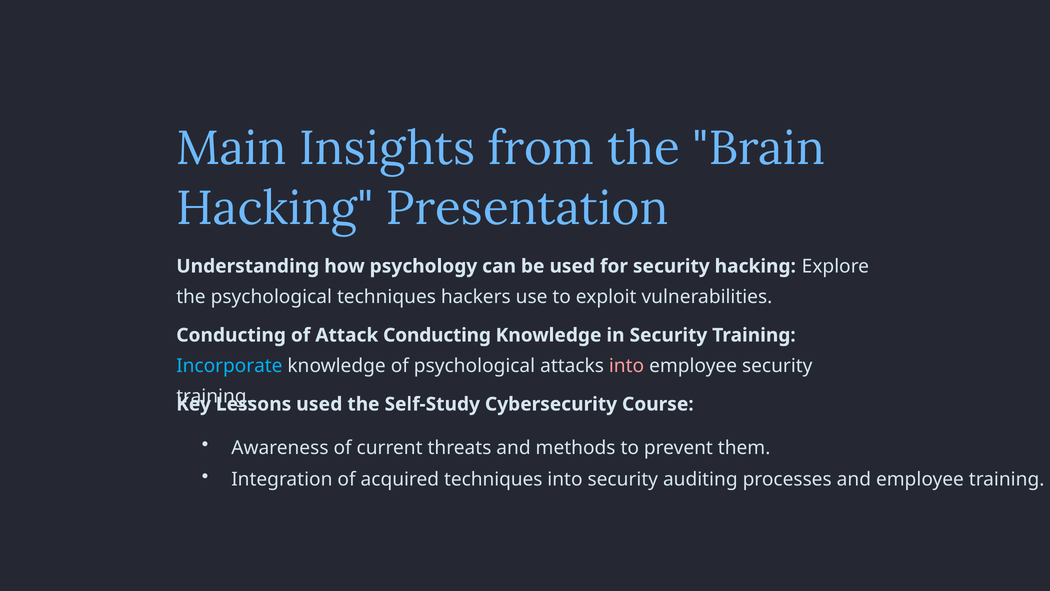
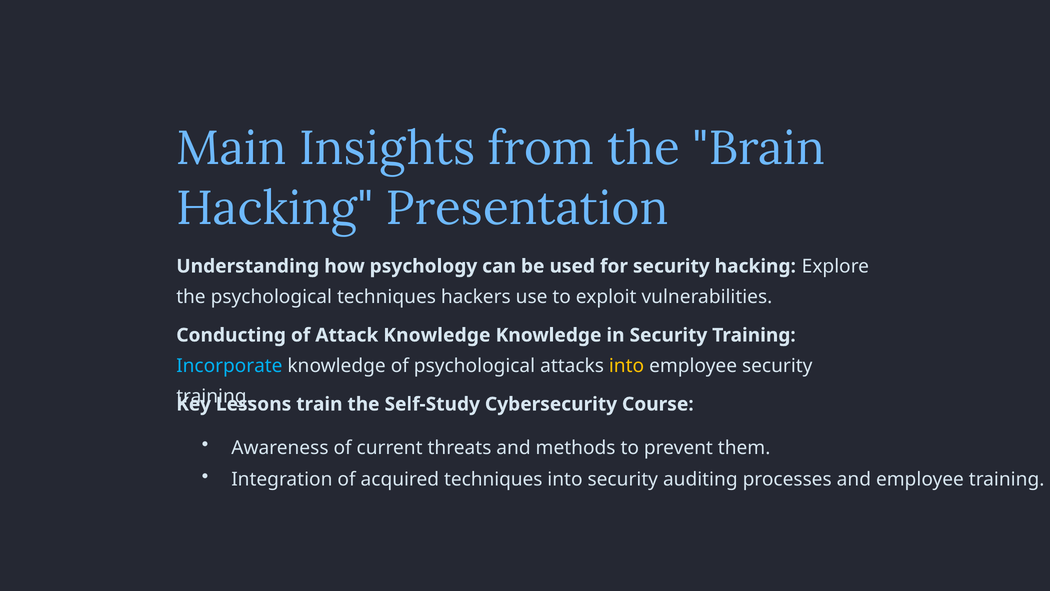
Attack Conducting: Conducting -> Knowledge (437, 335)
into colour: pink -> yellow (627, 366)
Lessons used: used -> train (319, 404)
